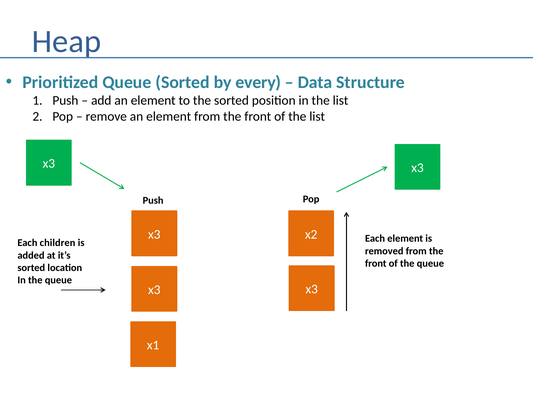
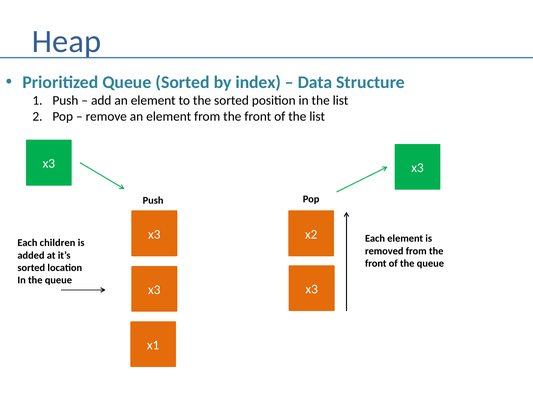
every: every -> index (258, 82)
